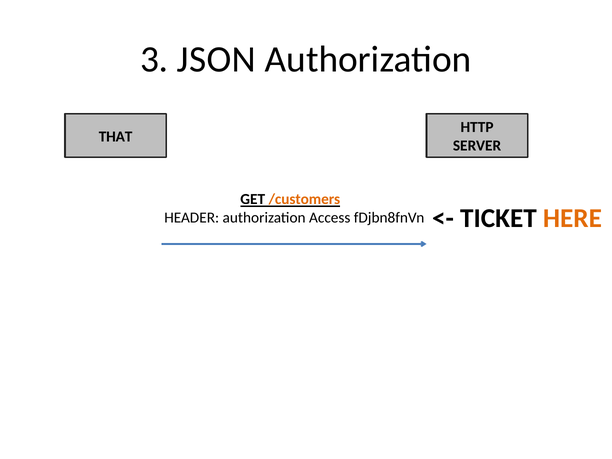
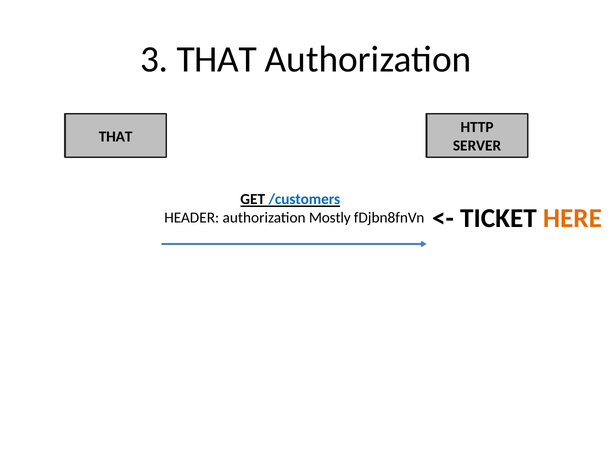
3 JSON: JSON -> THAT (217, 59)
/customers colour: orange -> blue (304, 199)
Access: Access -> Mostly (330, 218)
